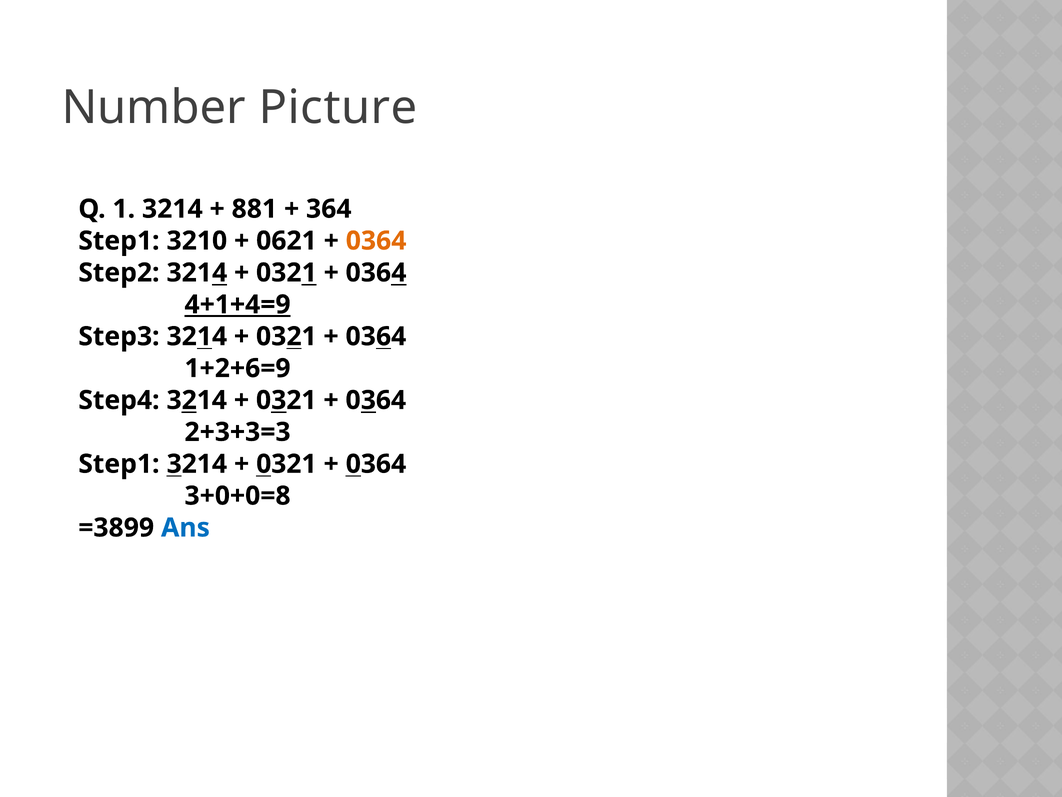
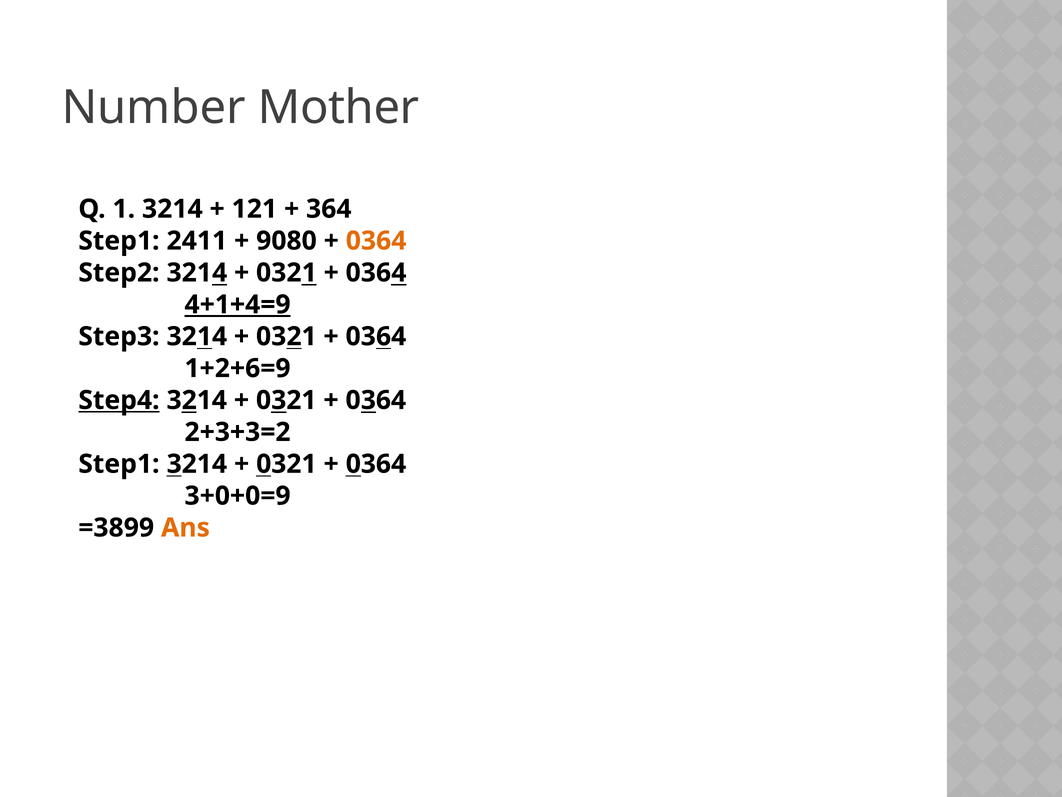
Picture: Picture -> Mother (339, 108)
881: 881 -> 121 (254, 209)
3210: 3210 -> 2411 (197, 241)
0621: 0621 -> 9080 (286, 241)
Step4 underline: none -> present (119, 400)
2+3+3=3: 2+3+3=3 -> 2+3+3=2 (238, 432)
3+0+0=8: 3+0+0=8 -> 3+0+0=9 (238, 496)
Ans colour: blue -> orange (185, 527)
